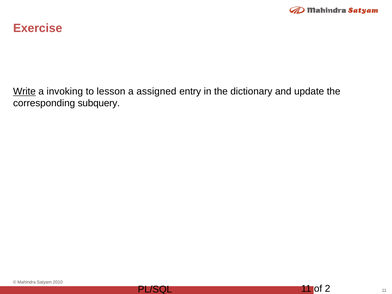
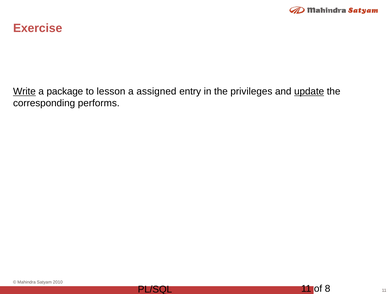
invoking: invoking -> package (65, 91)
dictionary: dictionary -> privileges (251, 91)
update underline: none -> present (309, 91)
subquery: subquery -> performs (99, 103)
2: 2 -> 8 (328, 289)
